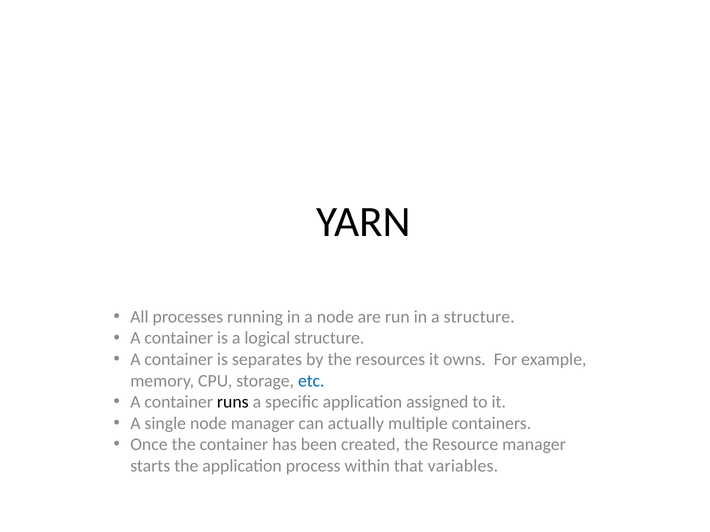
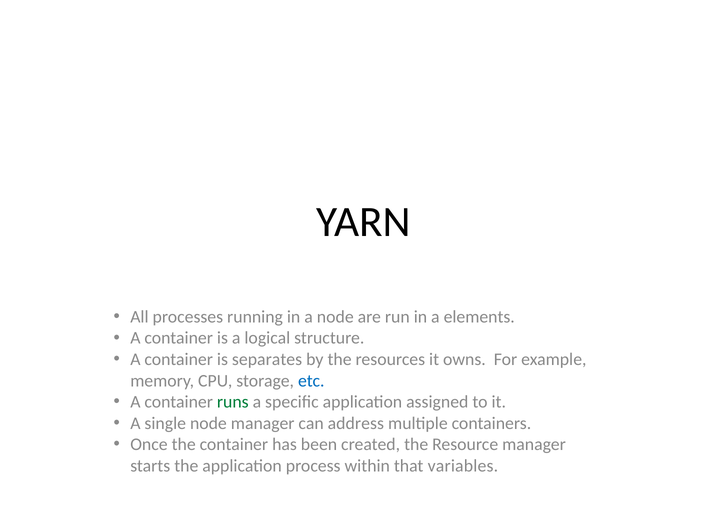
a structure: structure -> elements (479, 317)
runs colour: black -> green (233, 402)
actually: actually -> address (356, 424)
